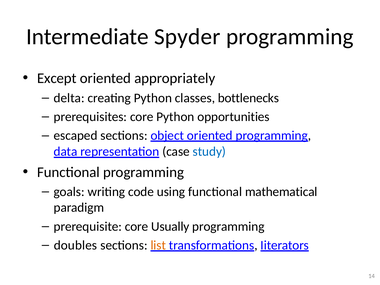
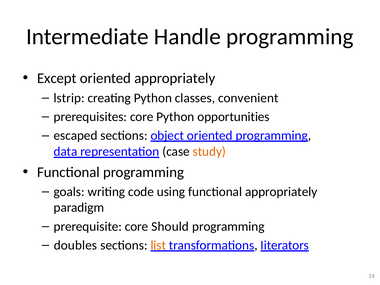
Spyder: Spyder -> Handle (187, 37)
delta: delta -> lstrip (69, 98)
bottlenecks: bottlenecks -> convenient (248, 98)
study colour: blue -> orange (209, 152)
functional mathematical: mathematical -> appropriately (281, 192)
Usually: Usually -> Should (170, 226)
